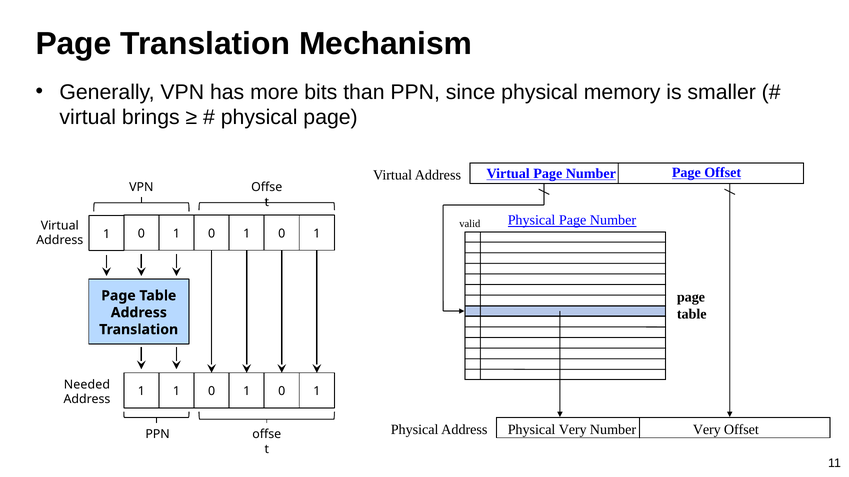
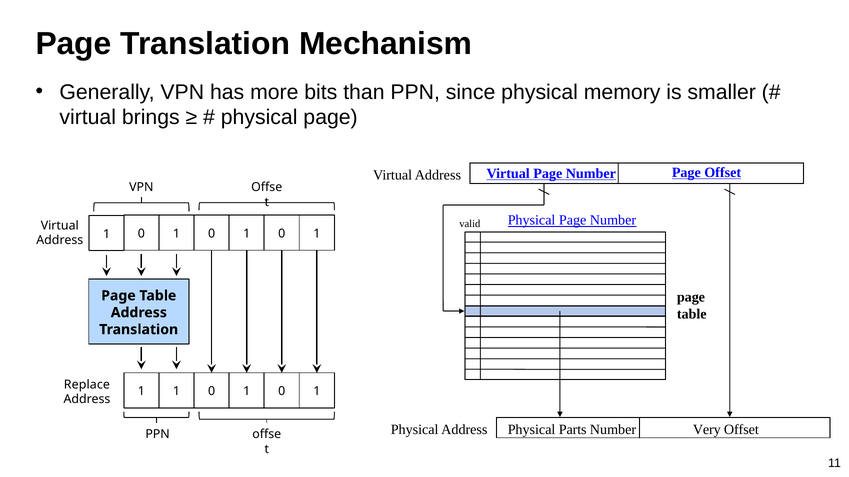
Needed: Needed -> Replace (87, 385)
Physical Very: Very -> Parts (573, 430)
